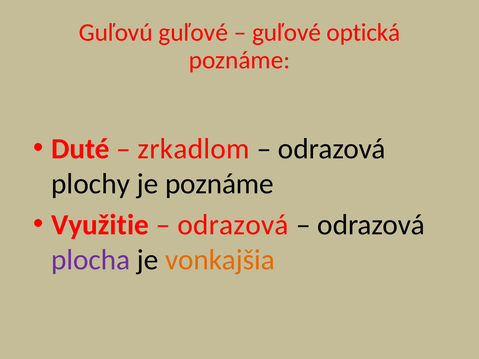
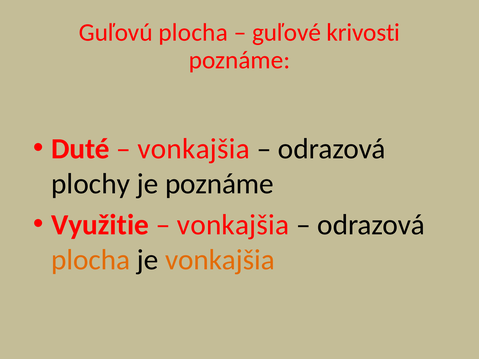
Guľovú guľové: guľové -> plocha (193, 33)
optická: optická -> krivosti (363, 33)
zrkadlom: zrkadlom -> vonkajšia (194, 149)
odrazová: odrazová -> vonkajšia (233, 225)
plocha colour: purple -> orange (91, 260)
